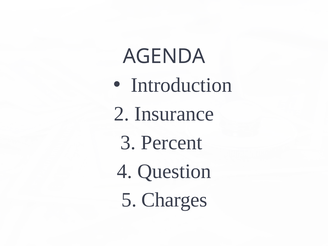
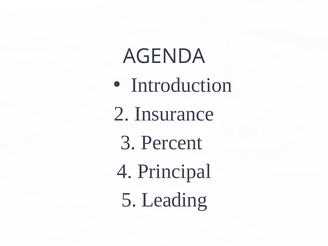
Question: Question -> Principal (174, 171)
Charges: Charges -> Leading (174, 200)
